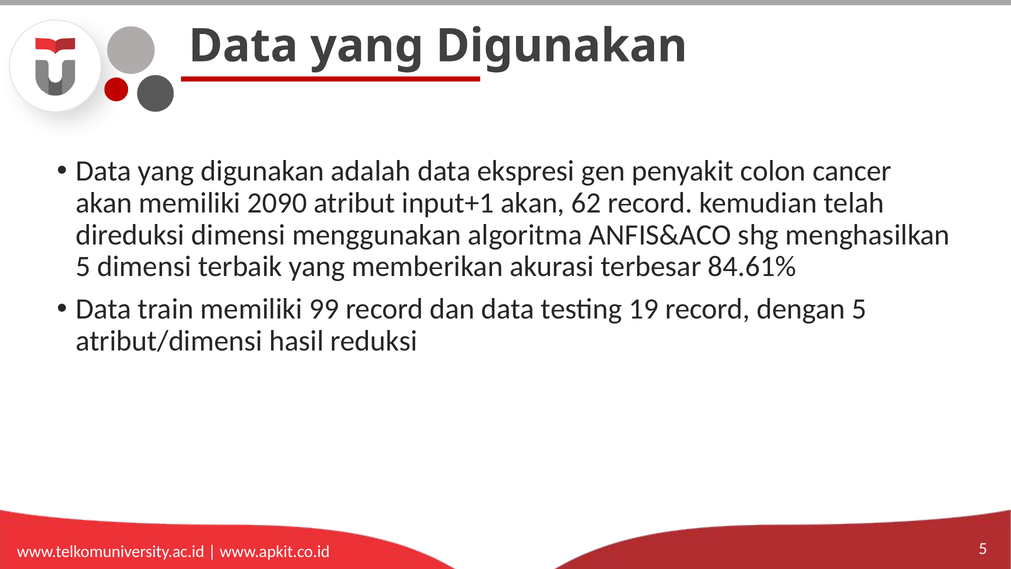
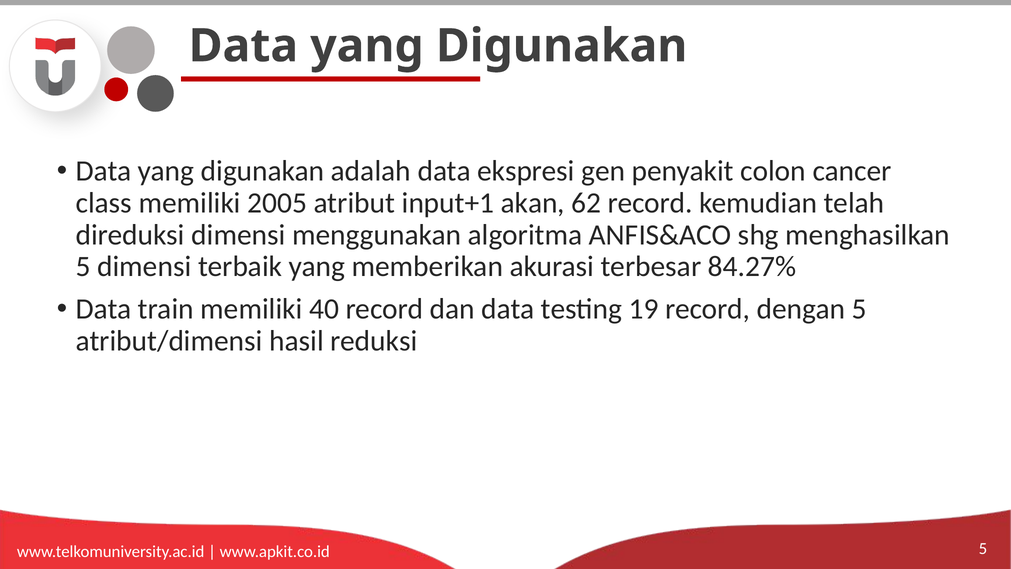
akan: akan -> class (104, 203)
2090: 2090 -> 2005 (277, 203)
84.61%: 84.61% -> 84.27% (752, 266)
99: 99 -> 40 (324, 309)
